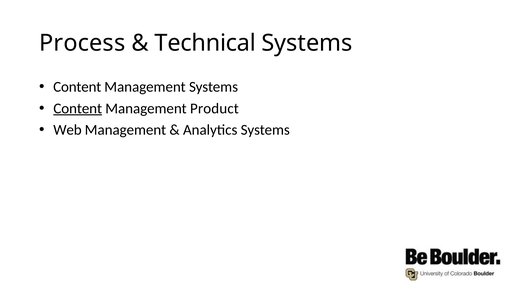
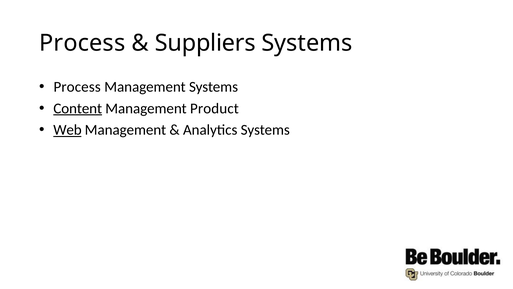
Technical: Technical -> Suppliers (205, 43)
Content: Content -> Process (77, 87)
Web underline: none -> present (67, 130)
